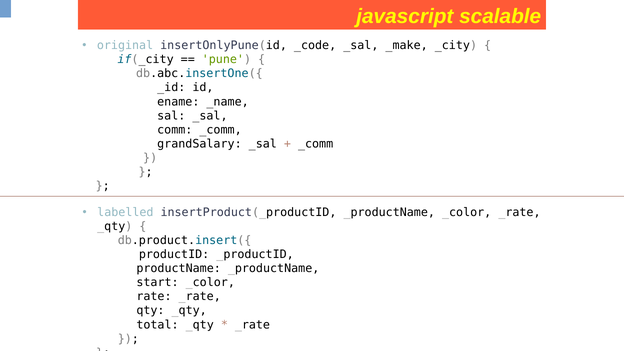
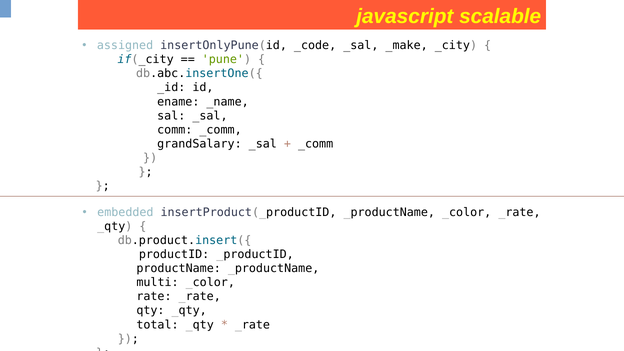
original: original -> assigned (125, 45)
labelled: labelled -> embedded (125, 212)
start: start -> multi (158, 283)
